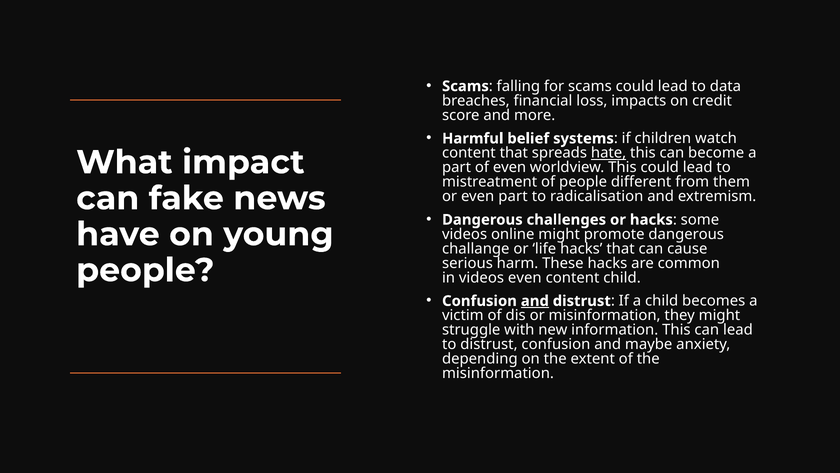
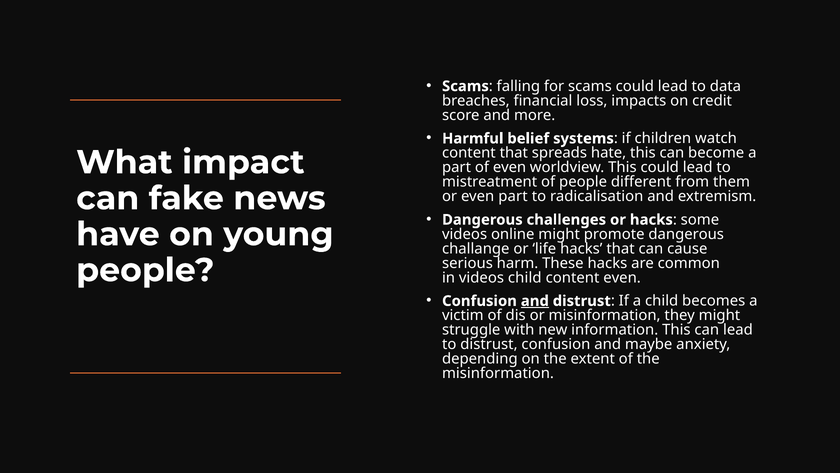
hate underline: present -> none (609, 153)
videos even: even -> child (525, 277)
content child: child -> even (622, 277)
